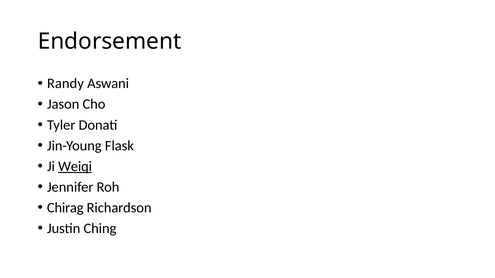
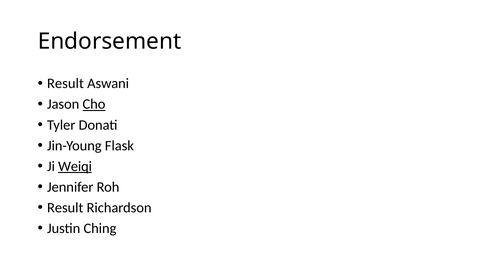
Randy: Randy -> Result (65, 84)
Cho underline: none -> present (94, 104)
Chirag: Chirag -> Result (65, 208)
